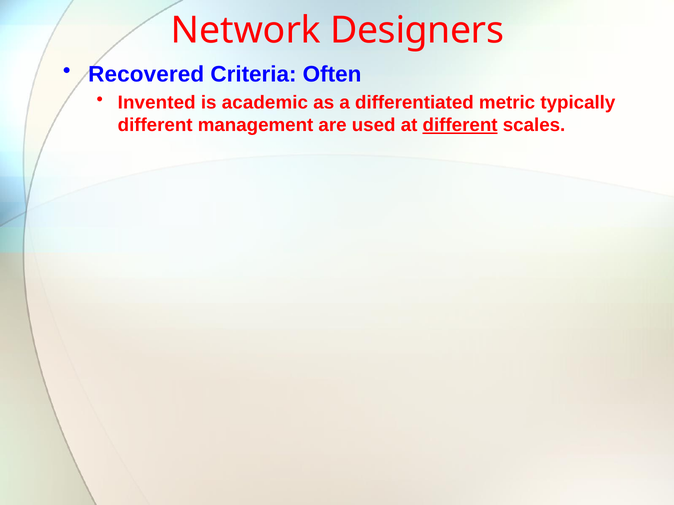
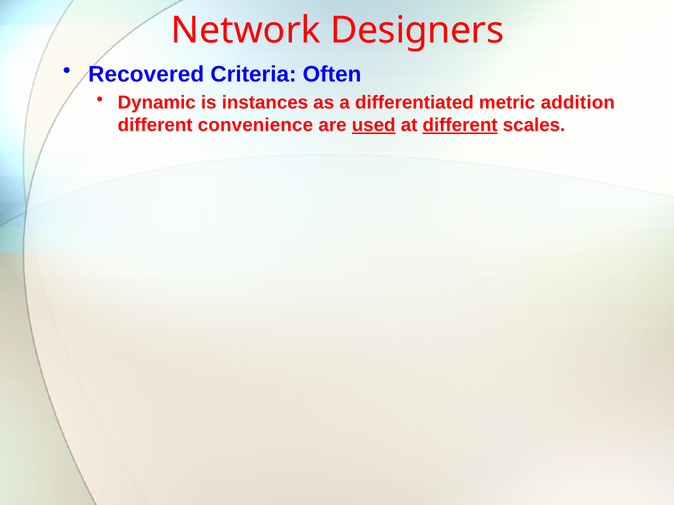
Invented: Invented -> Dynamic (157, 103)
academic: academic -> instances (265, 103)
typically: typically -> addition (578, 103)
management: management -> convenience (255, 125)
used underline: none -> present (374, 125)
